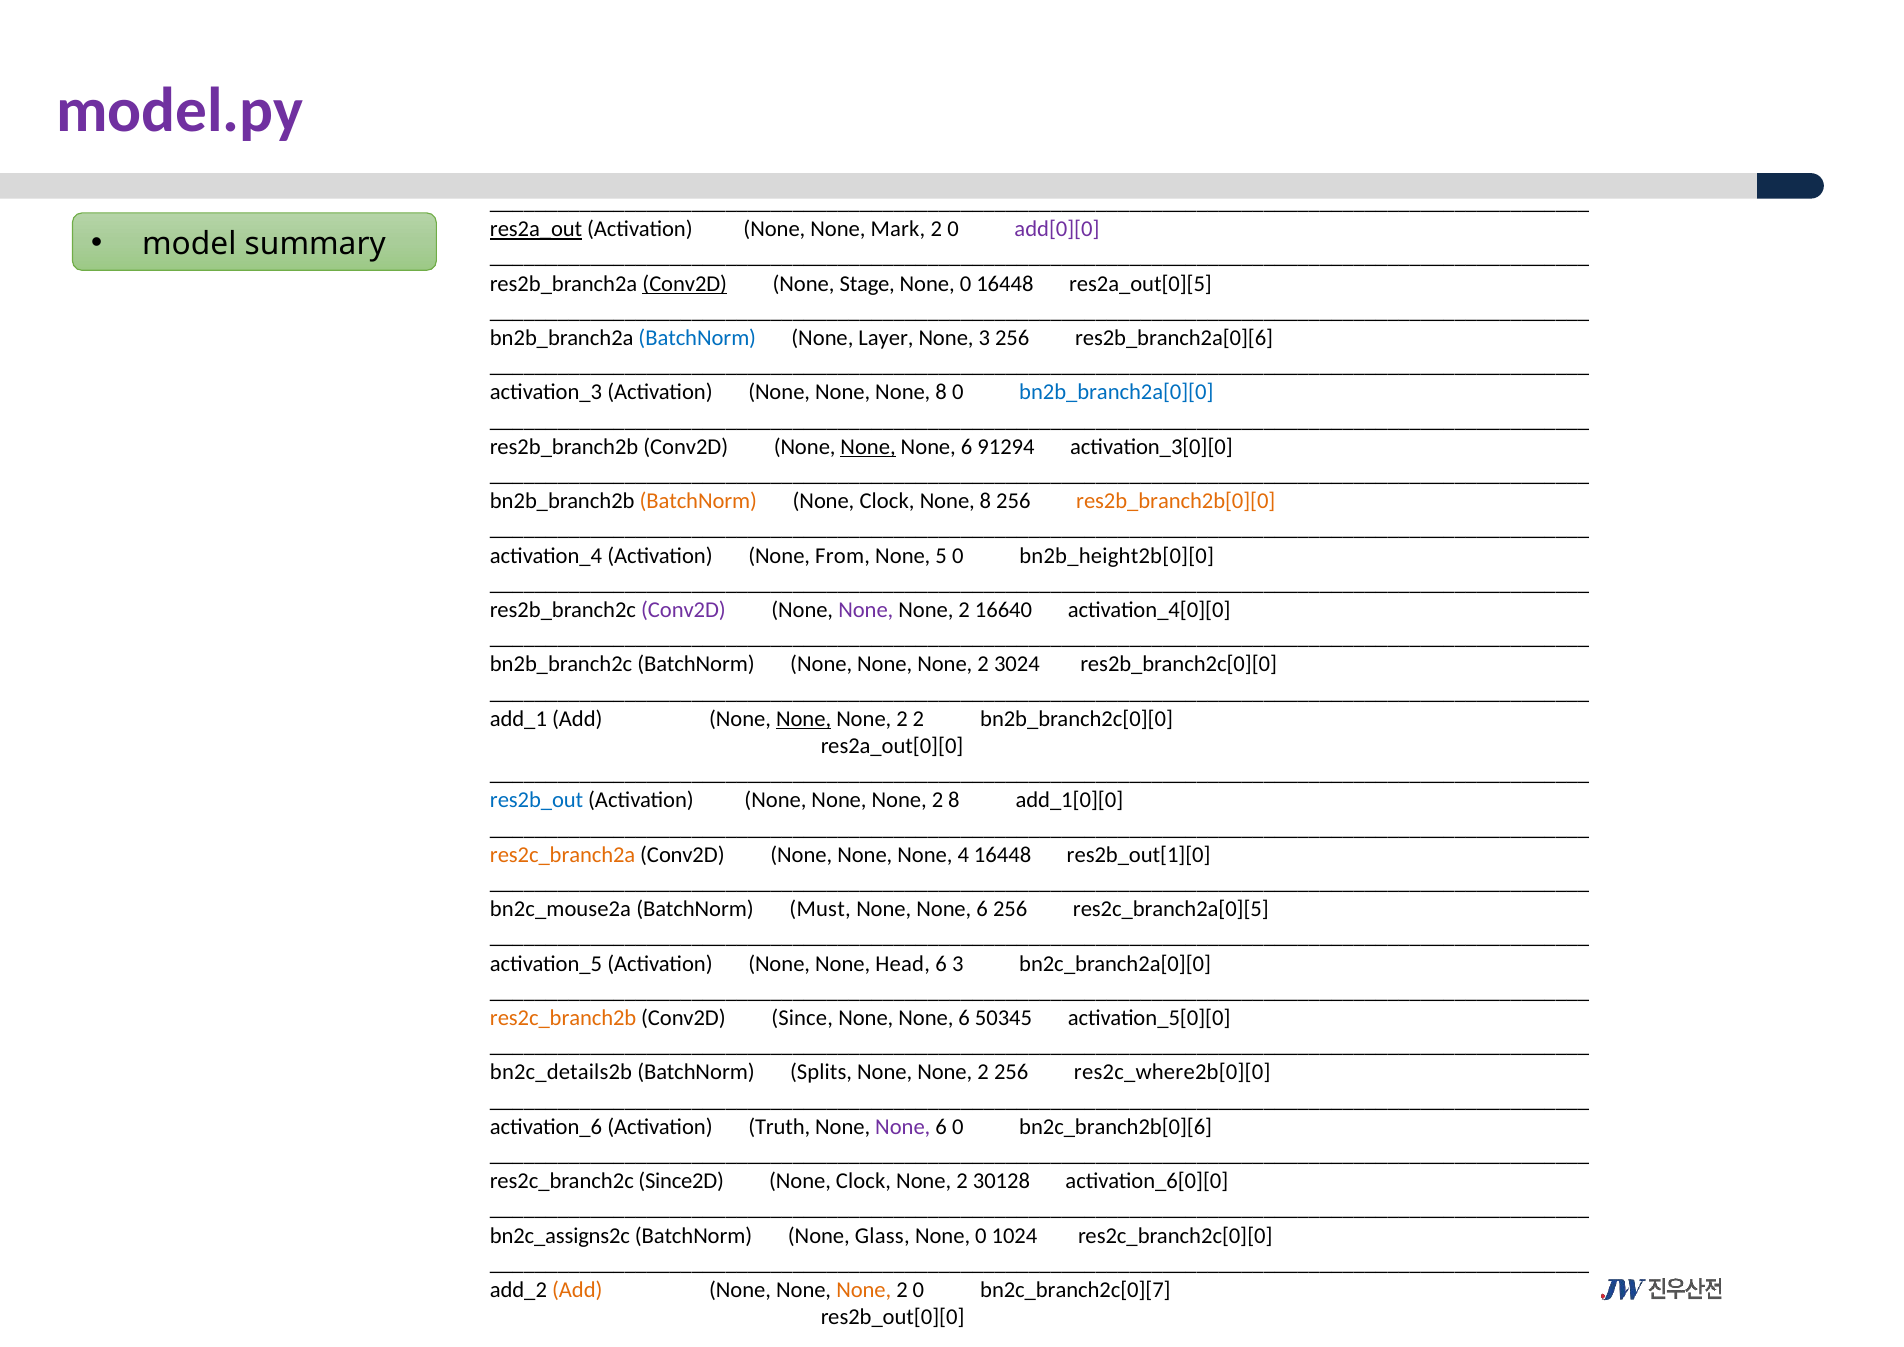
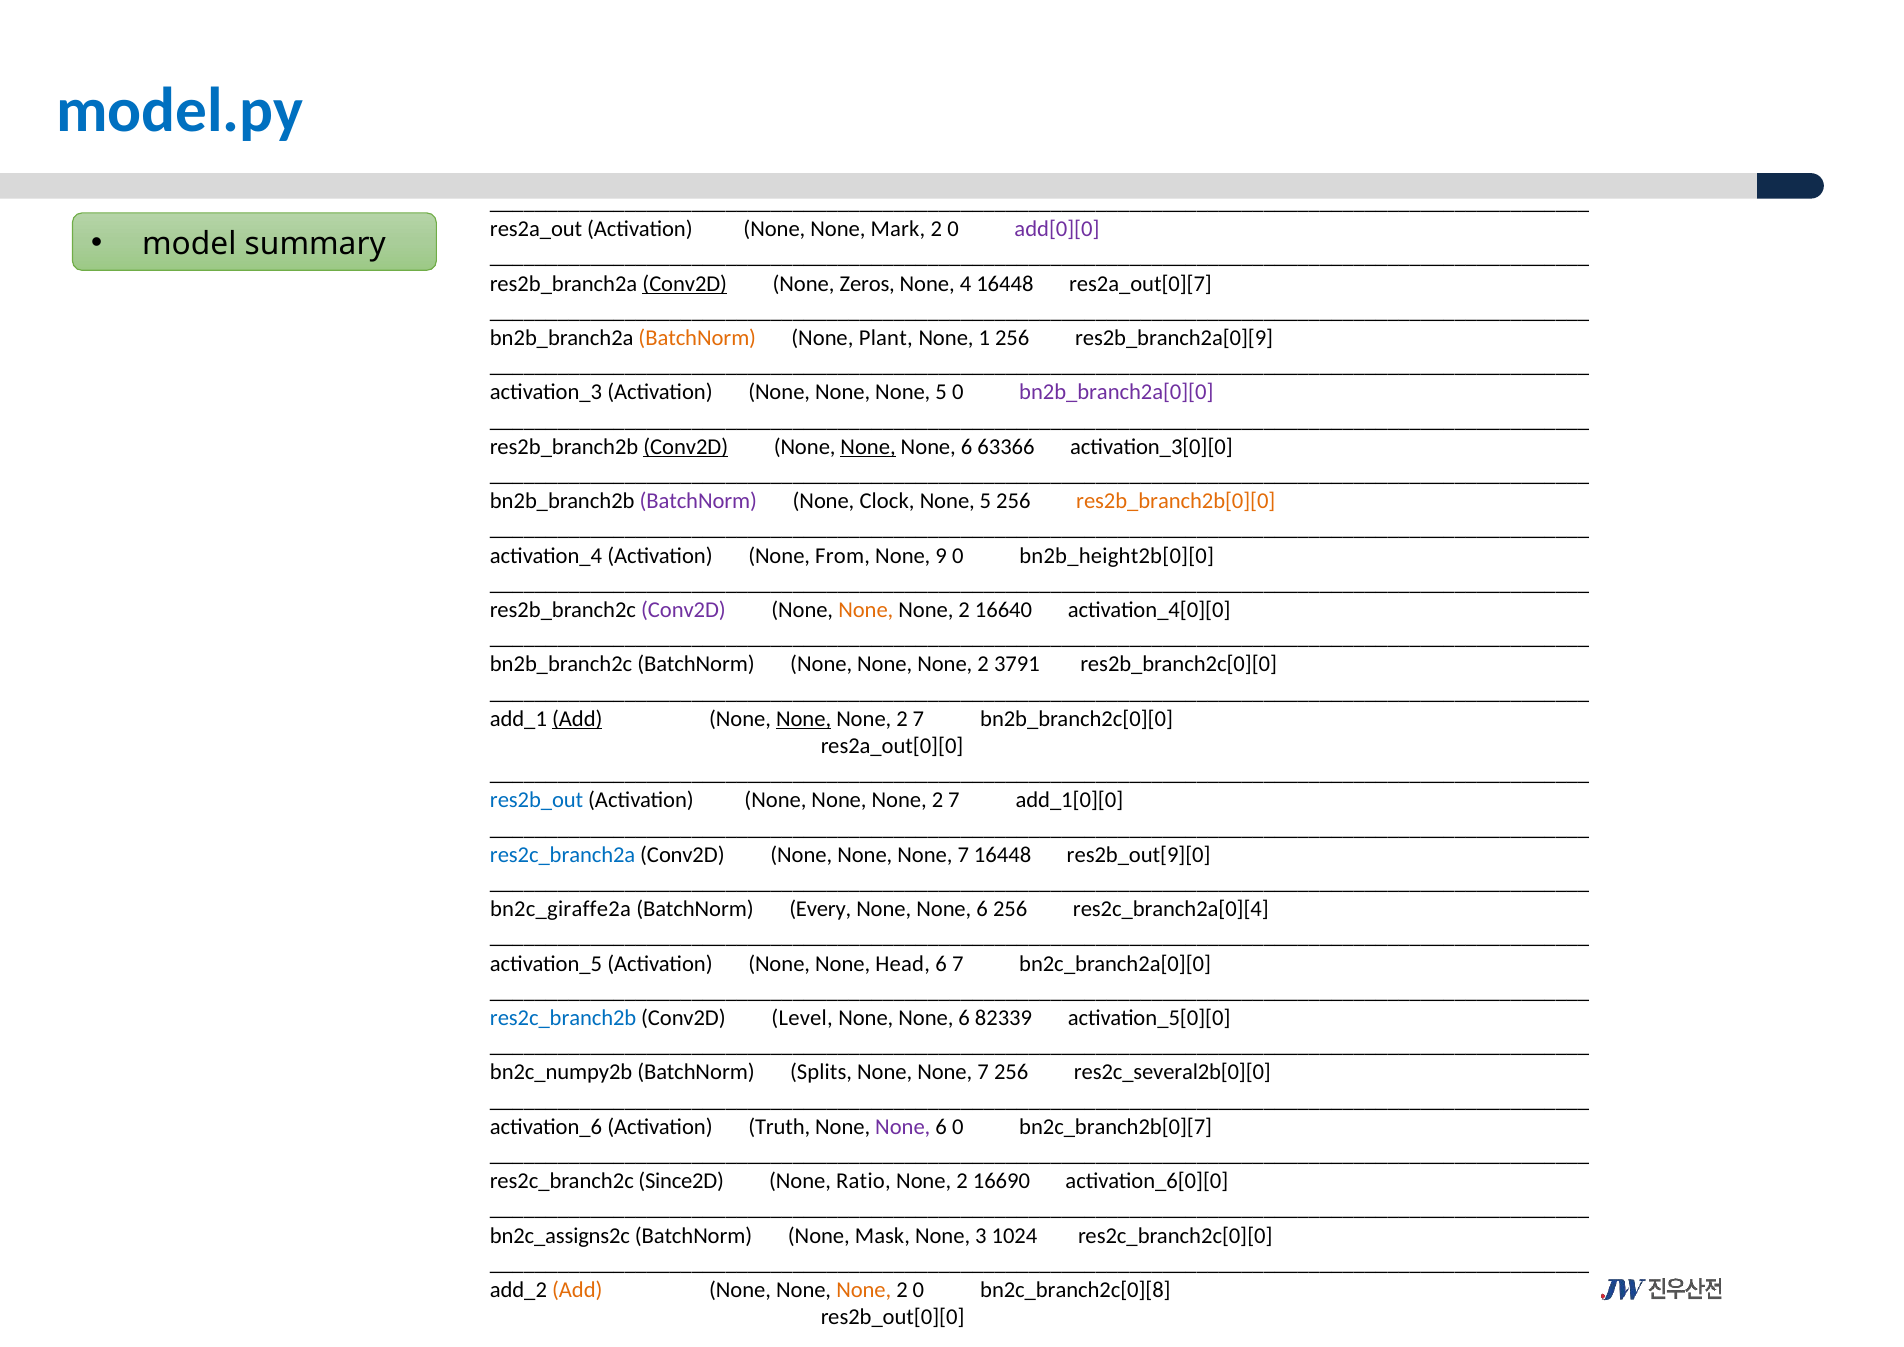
model.py colour: purple -> blue (180, 110)
res2a_out underline: present -> none (536, 229)
Stage: Stage -> Zeros (867, 283)
0: 0 -> 4 (965, 283)
res2a_out[0][5: res2a_out[0][5 -> res2a_out[0][7 (1140, 283)
BatchNorm colour: blue -> orange (697, 338)
Layer: Layer -> Plant (886, 338)
None 3: 3 -> 1 (984, 338)
res2b_branch2a[0][6: res2b_branch2a[0][6 -> res2b_branch2a[0][9 (1174, 338)
None None 8: 8 -> 5 (941, 392)
bn2b_branch2a[0][0 colour: blue -> purple (1116, 392)
Conv2D underline: none -> present (686, 447)
91294: 91294 -> 63366 (1006, 447)
BatchNorm colour: orange -> purple (698, 501)
8: 8 -> 5 (985, 501)
5: 5 -> 9 (941, 555)
None colour: purple -> orange (866, 610)
3024: 3024 -> 3791 (1017, 664)
Add underline: none -> present (577, 718)
2: 2 -> 7 (918, 718)
8: 8 -> 7 (954, 800)
res2c_branch2a colour: orange -> blue (563, 854)
None None None 4: 4 -> 7 (963, 854)
res2b_out[1][0: res2b_out[1][0 -> res2b_out[9][0 (1139, 854)
bn2c_mouse2a: bn2c_mouse2a -> bn2c_giraffe2a (560, 909)
Must: Must -> Every (820, 909)
res2c_branch2a[0][5: res2c_branch2a[0][5 -> res2c_branch2a[0][4 (1171, 909)
6 3: 3 -> 7 (958, 963)
res2c_branch2b colour: orange -> blue (563, 1017)
Since: Since -> Level (802, 1017)
50345: 50345 -> 82339 (1004, 1017)
bn2c_details2b: bn2c_details2b -> bn2c_numpy2b (561, 1072)
2: 2 -> 7 (983, 1072)
res2c_where2b[0][0: res2c_where2b[0][0 -> res2c_several2b[0][0 (1172, 1072)
bn2c_branch2b[0][6: bn2c_branch2b[0][6 -> bn2c_branch2b[0][7 (1116, 1126)
Clock: Clock -> Ratio (863, 1180)
30128: 30128 -> 16690 (1001, 1180)
Glass: Glass -> Mask (882, 1235)
0: 0 -> 3 (981, 1235)
bn2c_branch2c[0][7: bn2c_branch2c[0][7 -> bn2c_branch2c[0][8 (1075, 1289)
